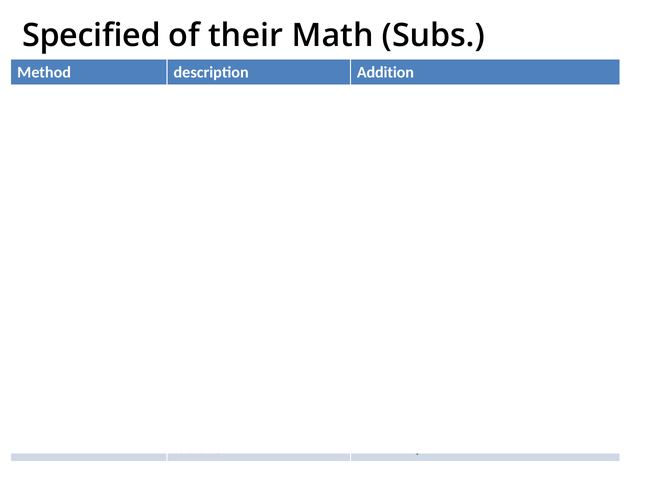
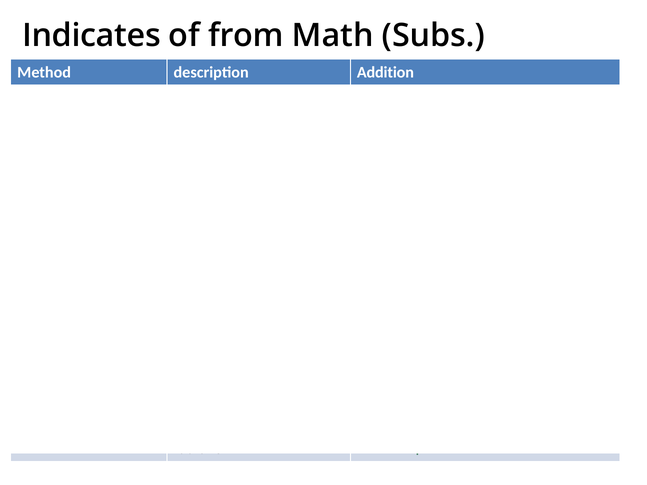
Specified: Specified -> Indicates (91, 36)
their: their -> from (246, 36)
